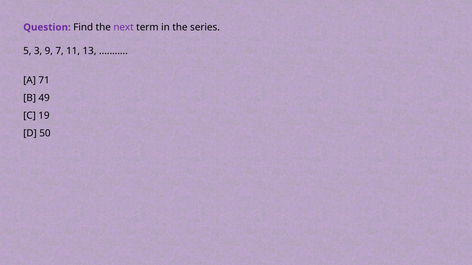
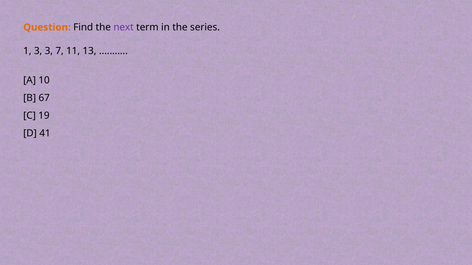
Question colour: purple -> orange (47, 27)
5: 5 -> 1 (27, 51)
3 9: 9 -> 3 (49, 51)
71: 71 -> 10 (44, 80)
49: 49 -> 67 (44, 98)
50: 50 -> 41 (45, 134)
